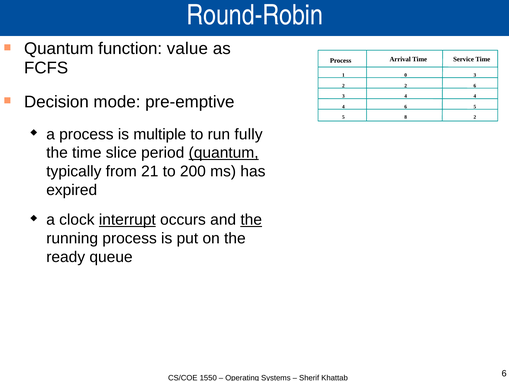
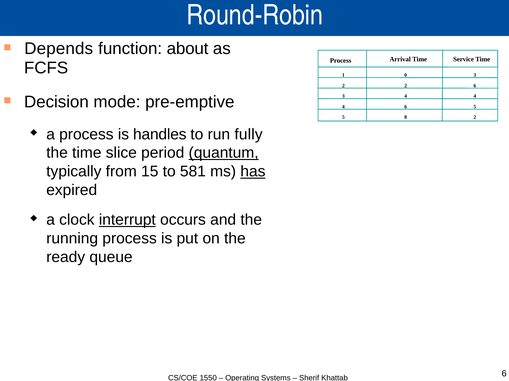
Quantum: Quantum -> Depends (59, 49)
value: value -> about (188, 49)
multiple: multiple -> handles (160, 134)
21: 21 -> 15 (150, 172)
200: 200 -> 581 (193, 172)
has underline: none -> present (253, 172)
the underline: present -> none (251, 220)
